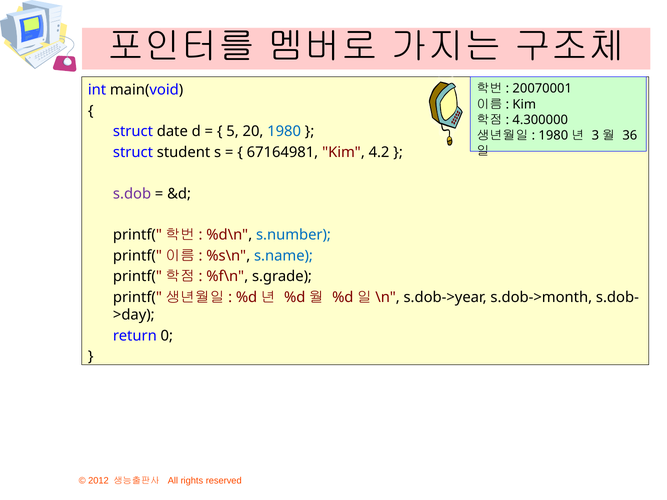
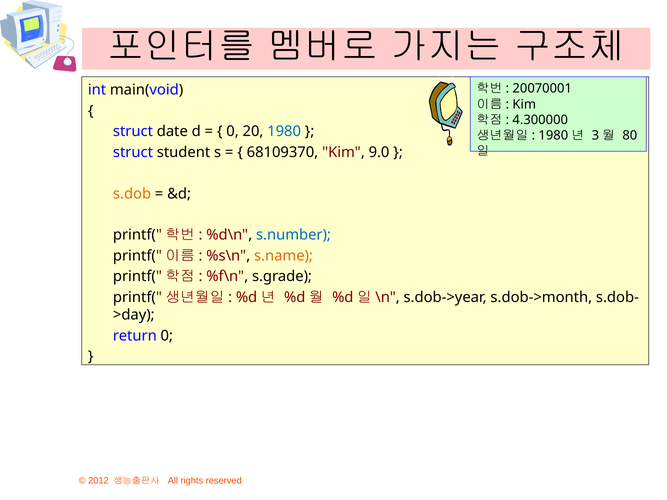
5: 5 -> 0 (233, 131)
36: 36 -> 80 (630, 135)
67164981: 67164981 -> 68109370 (282, 152)
4.2: 4.2 -> 9.0 (379, 152)
s.dob colour: purple -> orange (132, 194)
s.name colour: blue -> orange (283, 256)
